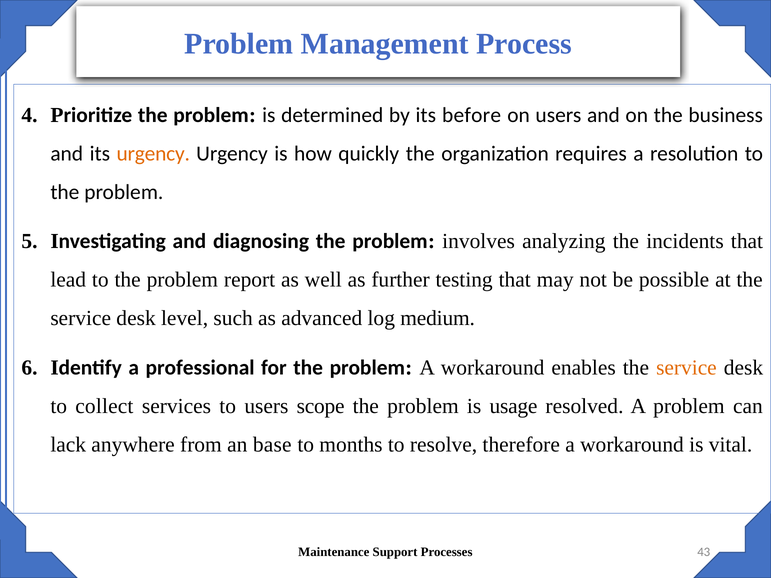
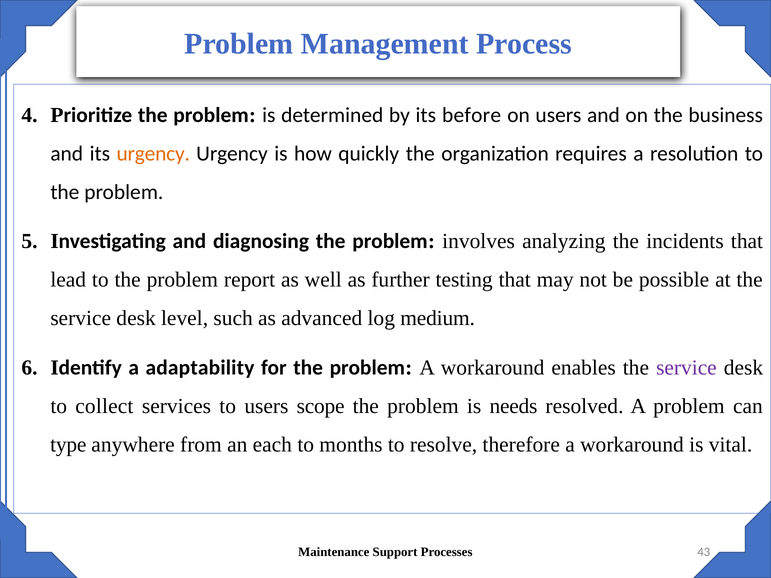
professional: professional -> adaptability (200, 368)
service colour: orange -> purple (686, 368)
usage: usage -> needs (513, 406)
lack: lack -> type (68, 445)
base: base -> each (272, 445)
